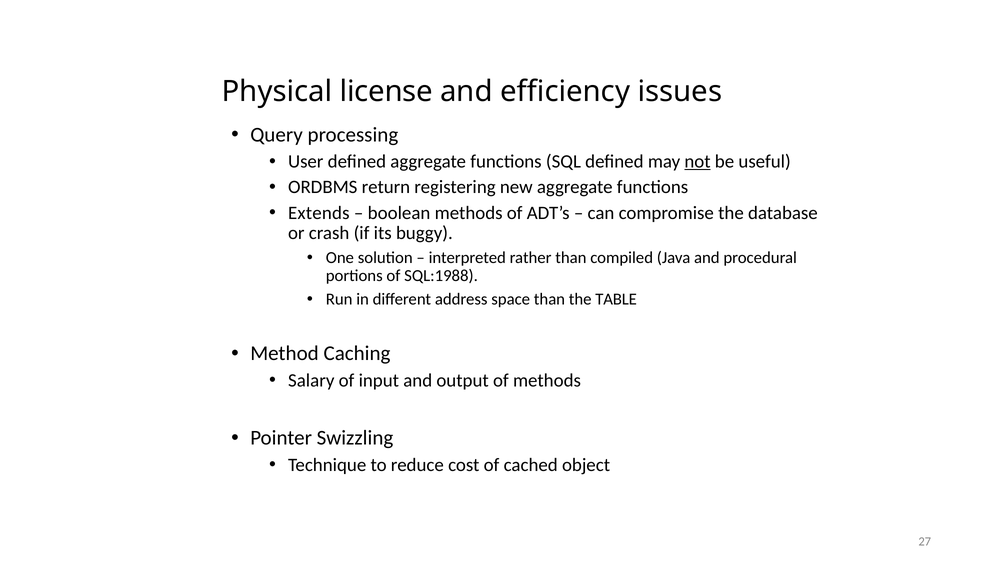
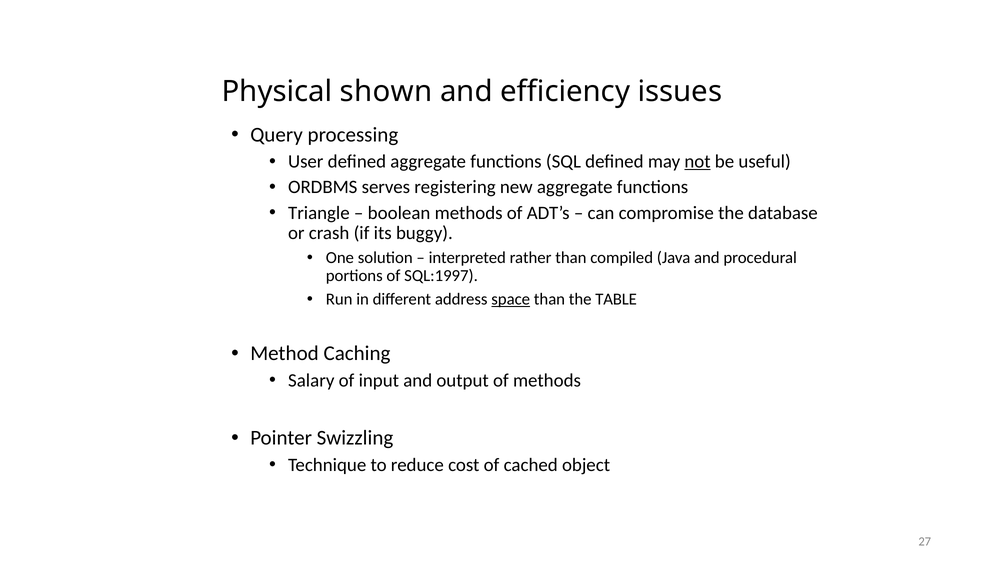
license: license -> shown (386, 91)
return: return -> serves (386, 187)
Extends: Extends -> Triangle (319, 213)
SQL:1988: SQL:1988 -> SQL:1997 (441, 276)
space underline: none -> present (511, 299)
